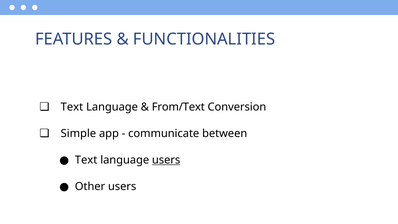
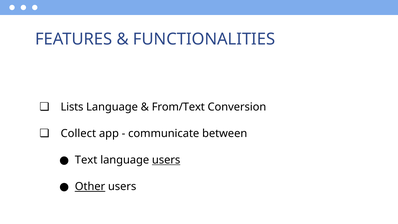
Text: Text -> Lists (72, 107)
Simple: Simple -> Collect (78, 133)
Other underline: none -> present (90, 186)
